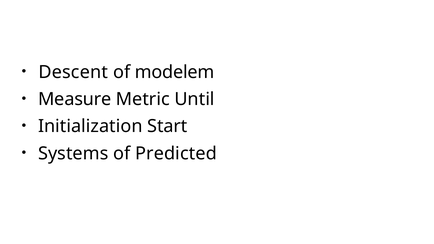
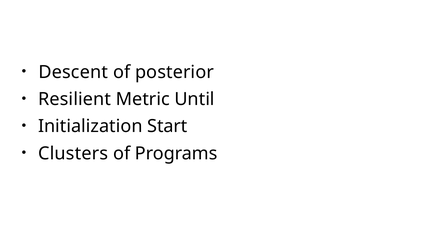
modelem: modelem -> posterior (174, 72)
Measure: Measure -> Resilient (75, 99)
Systems: Systems -> Clusters (73, 154)
Predicted: Predicted -> Programs (176, 154)
